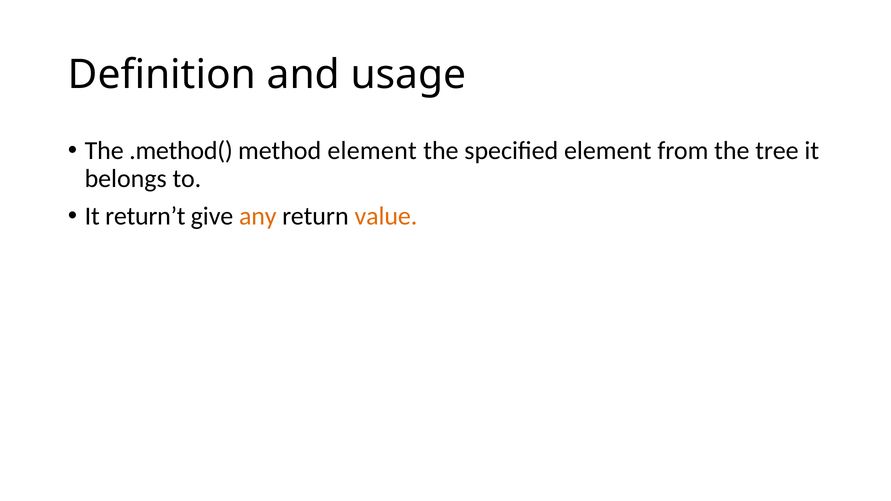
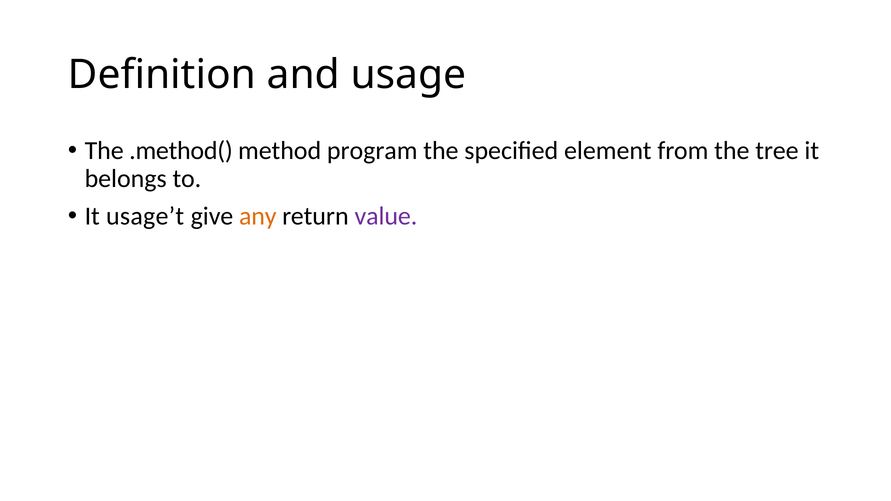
method element: element -> program (372, 151)
return’t: return’t -> usage’t (145, 216)
value colour: orange -> purple (386, 216)
